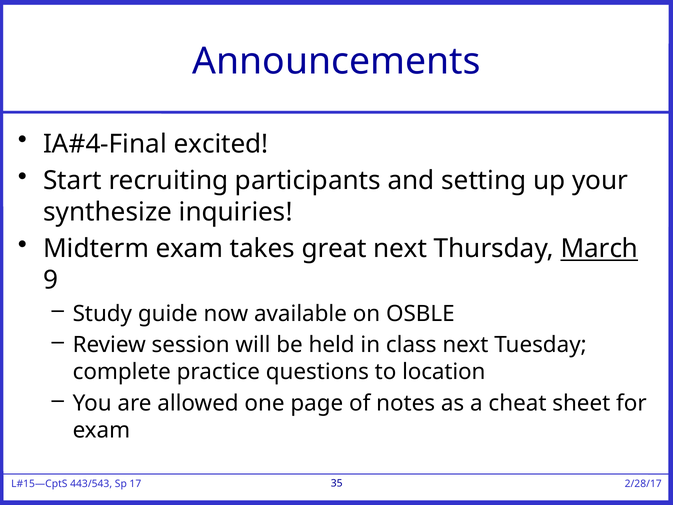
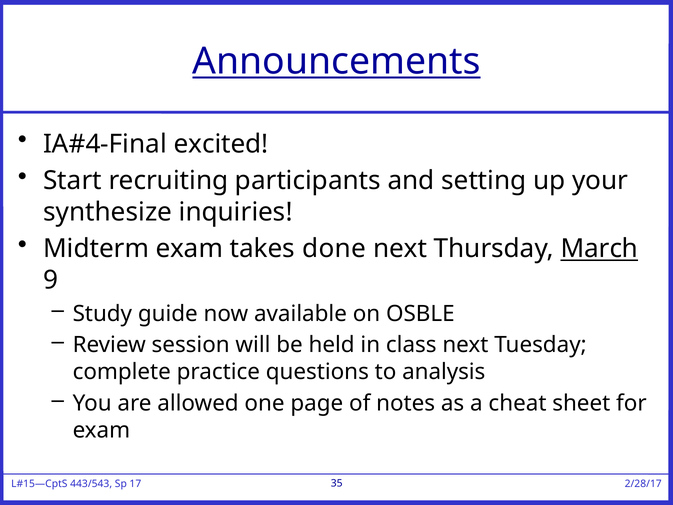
Announcements underline: none -> present (337, 61)
great: great -> done (334, 249)
location: location -> analysis (444, 372)
